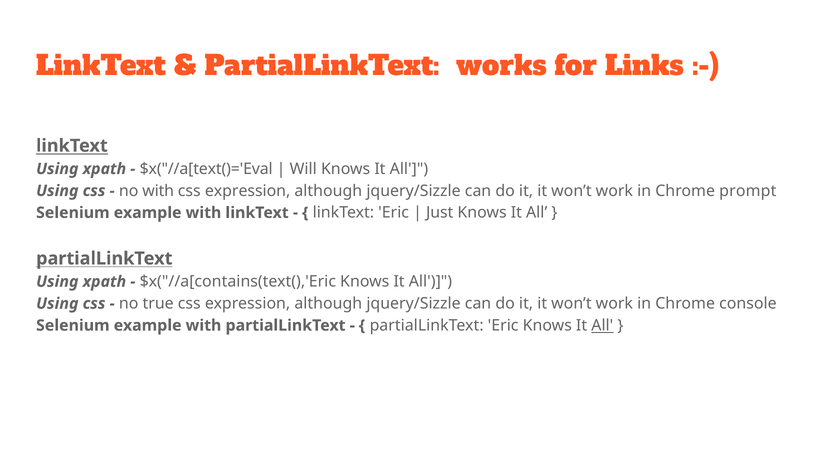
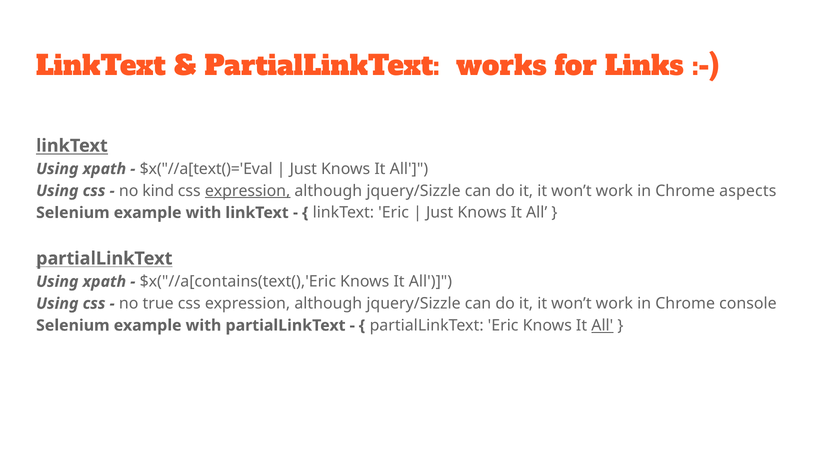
Will: Will -> Just (303, 169)
no with: with -> kind (158, 191)
expression underline: none -> present (248, 191)
prompt: prompt -> aspects (748, 191)
